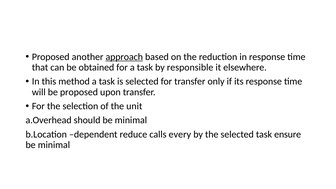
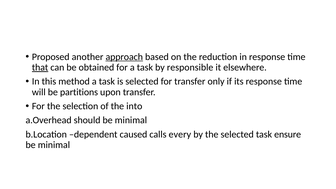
that underline: none -> present (40, 67)
be proposed: proposed -> partitions (79, 92)
unit: unit -> into (134, 106)
reduce: reduce -> caused (133, 134)
